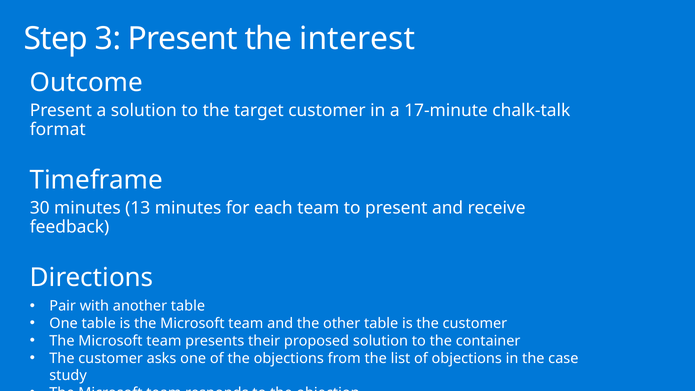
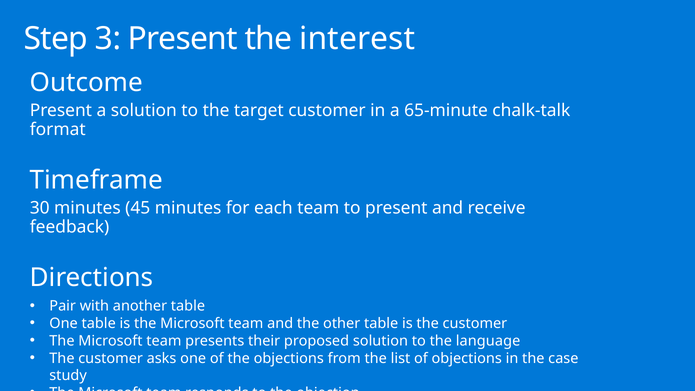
17-minute: 17-minute -> 65-minute (446, 111)
13: 13 -> 45 (138, 208)
container: container -> language (488, 341)
